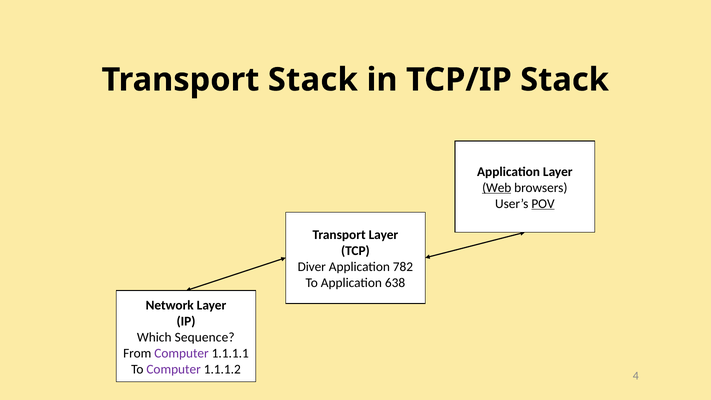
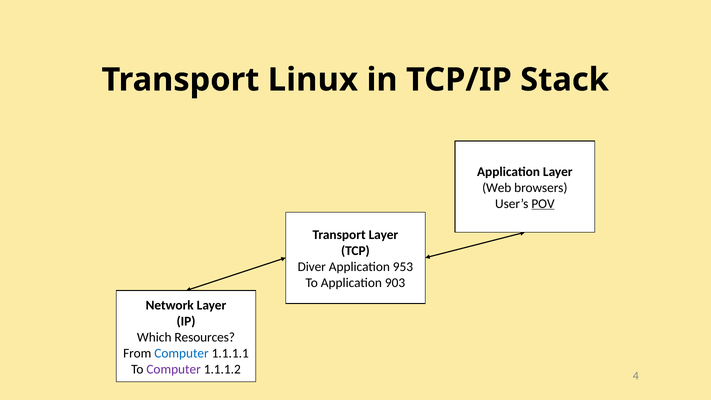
Transport Stack: Stack -> Linux (313, 80)
Web underline: present -> none (497, 188)
782: 782 -> 953 (403, 267)
638: 638 -> 903 (395, 283)
Sequence: Sequence -> Resources (205, 337)
Computer colour: purple -> blue (182, 353)
